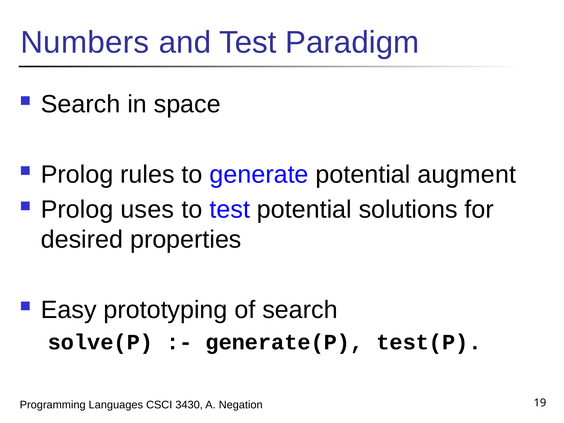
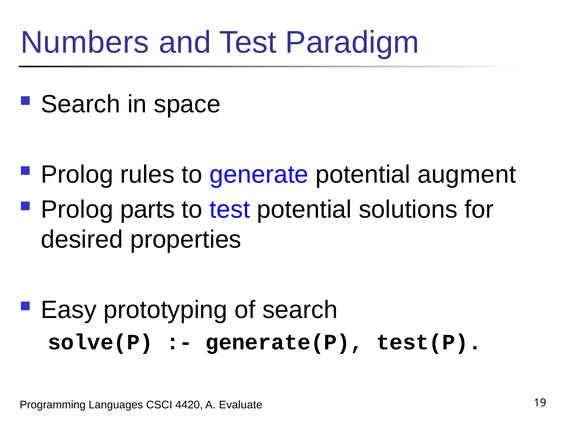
uses: uses -> parts (148, 210)
3430: 3430 -> 4420 (189, 405)
Negation: Negation -> Evaluate (241, 405)
